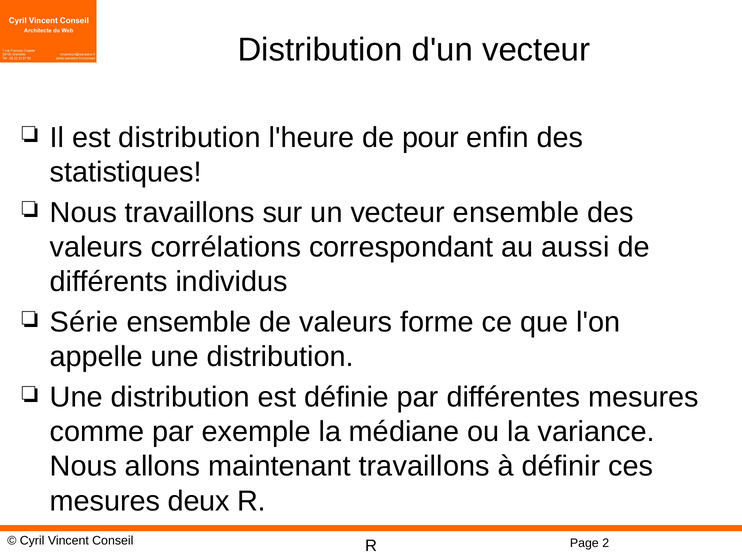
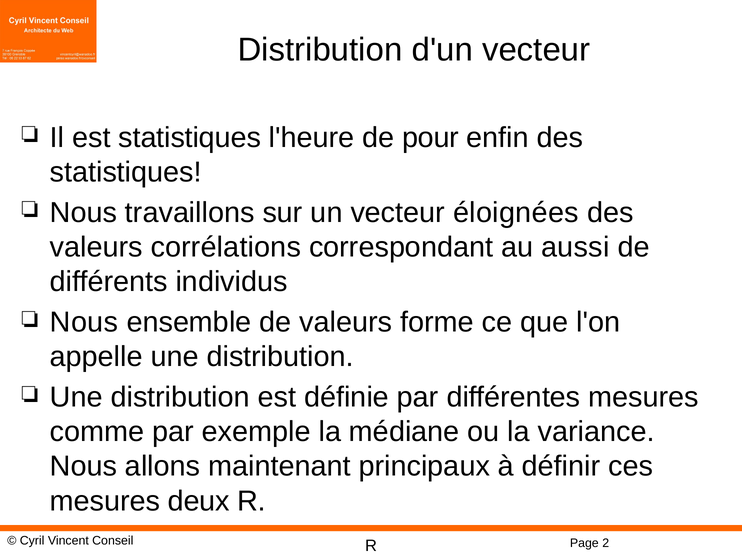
est distribution: distribution -> statistiques (190, 138)
vecteur ensemble: ensemble -> éloignées (516, 213)
Série: Série -> Nous (84, 322)
maintenant travaillons: travaillons -> principaux (424, 467)
